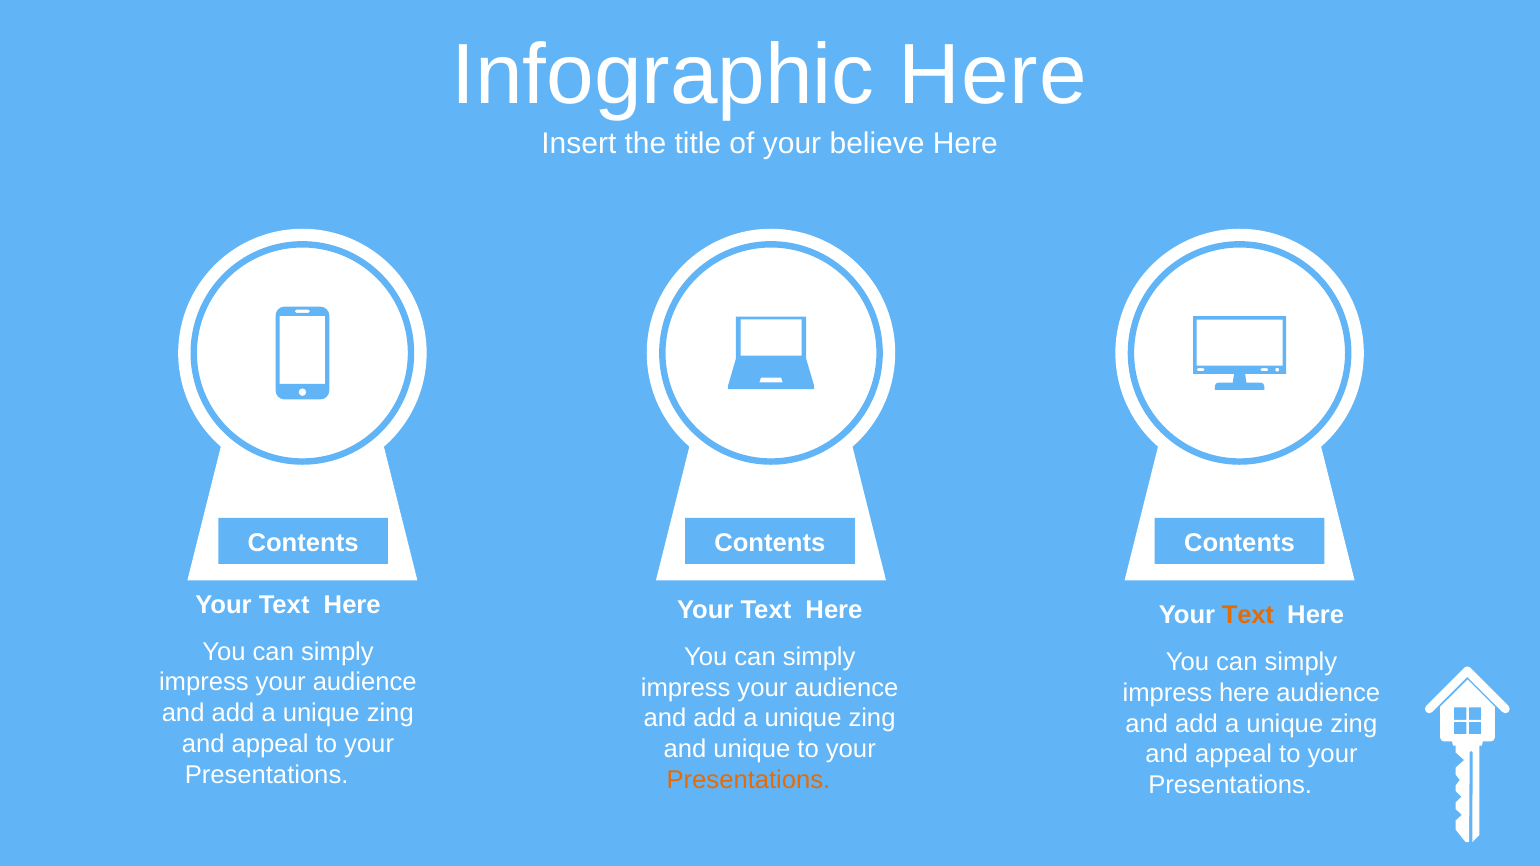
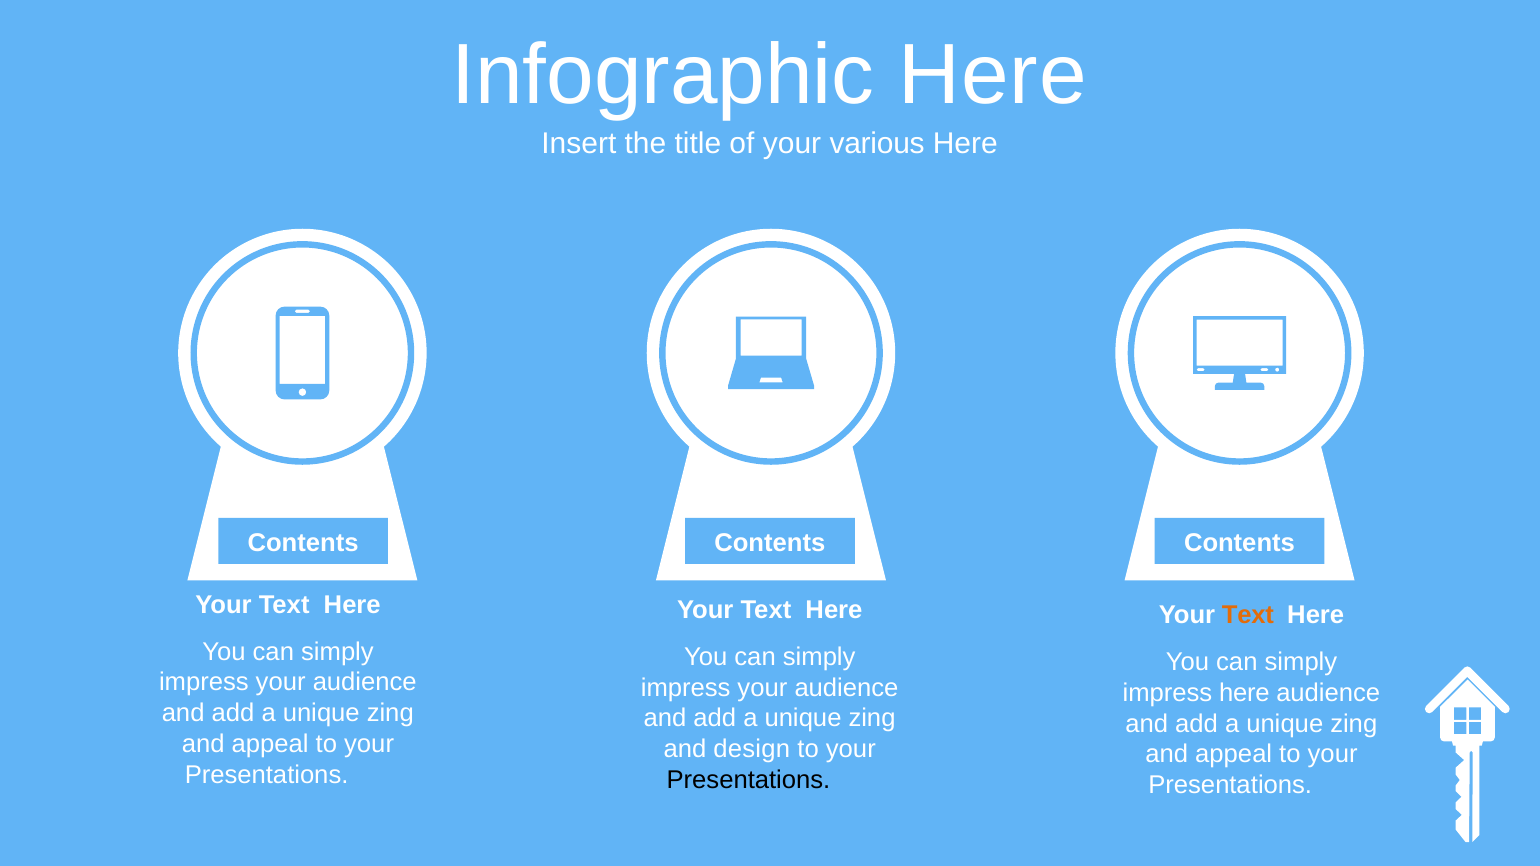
believe: believe -> various (877, 144)
and unique: unique -> design (752, 750)
Presentations colour: orange -> black (748, 780)
